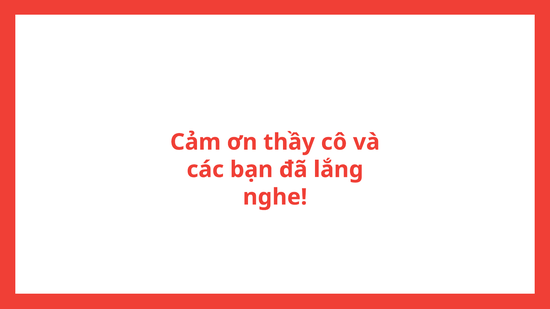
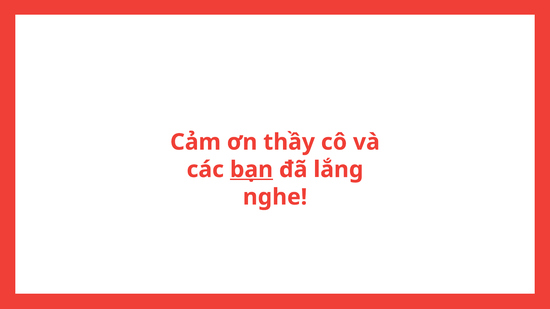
bạn underline: none -> present (251, 170)
